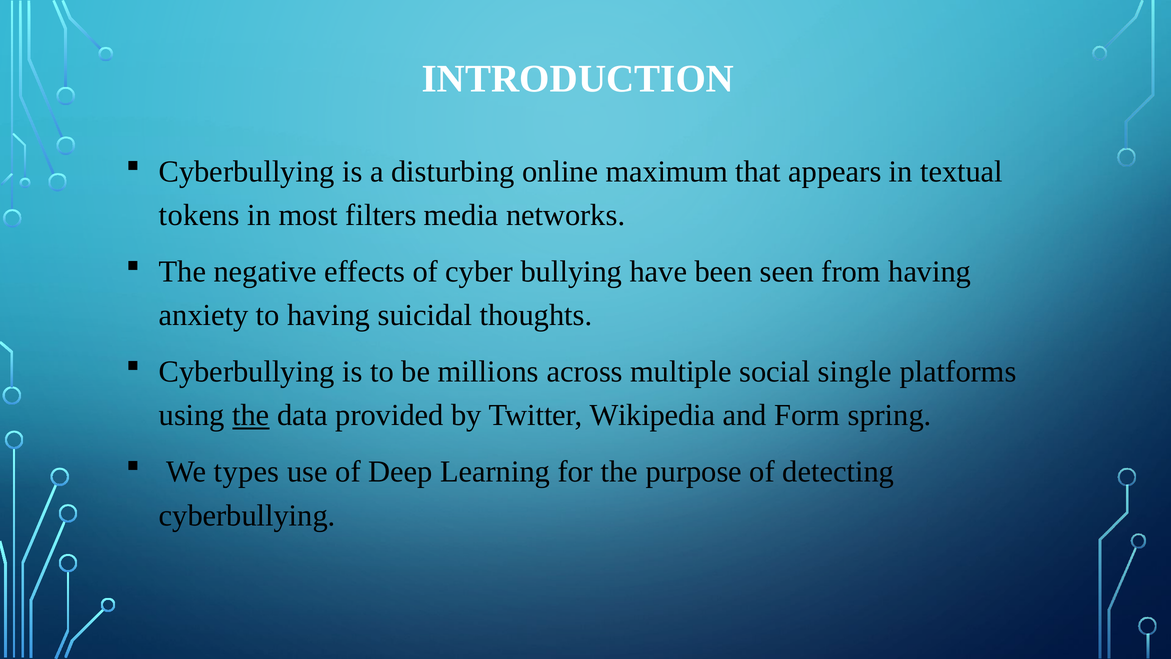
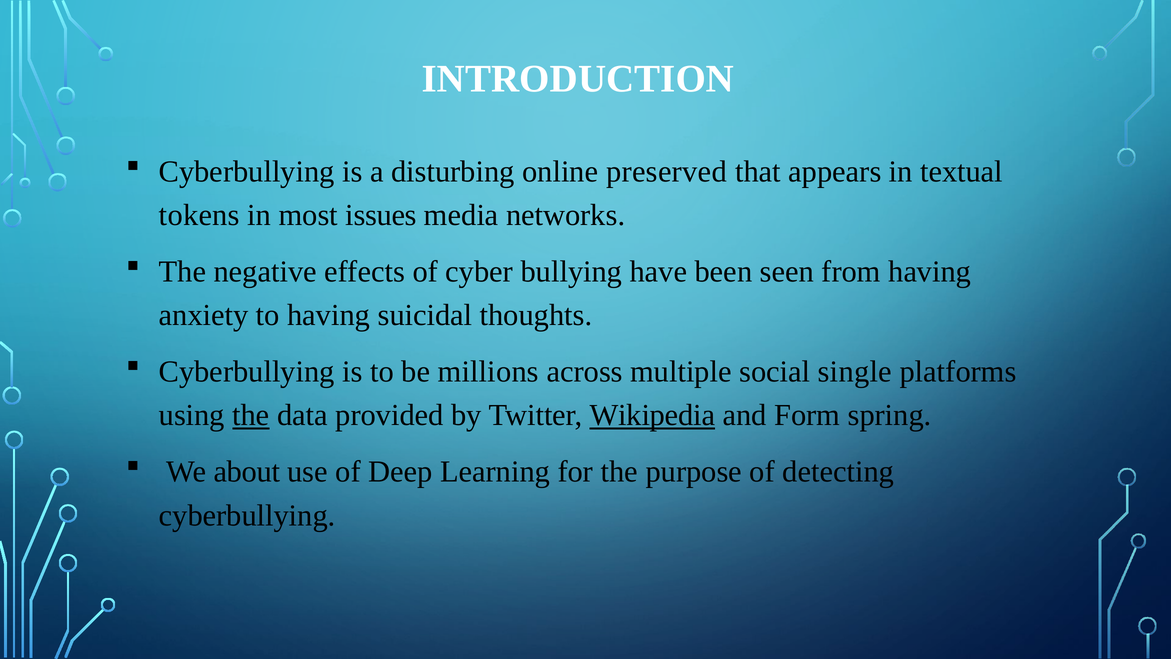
maximum: maximum -> preserved (667, 171)
filters: filters -> issues (381, 215)
Wikipedia underline: none -> present (652, 415)
types: types -> about (247, 471)
